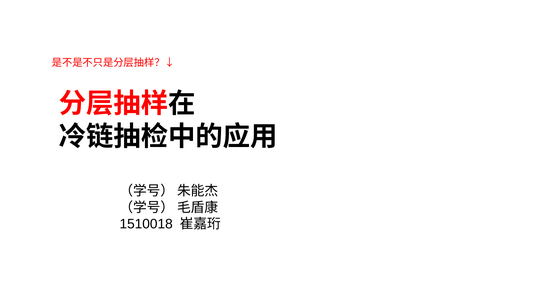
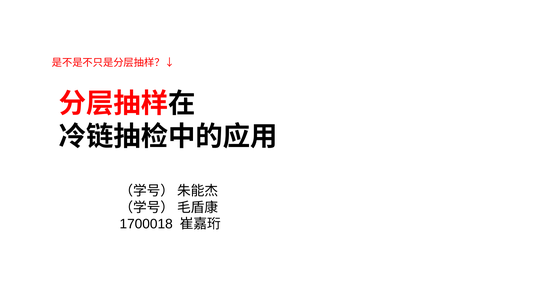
1510018: 1510018 -> 1700018 (146, 224)
